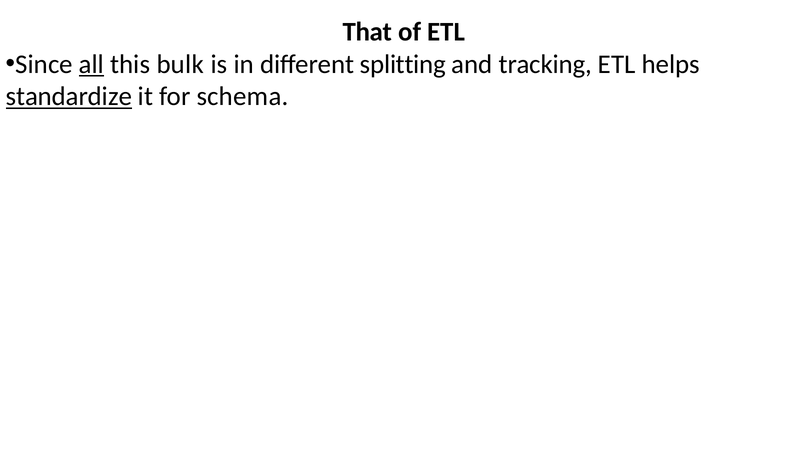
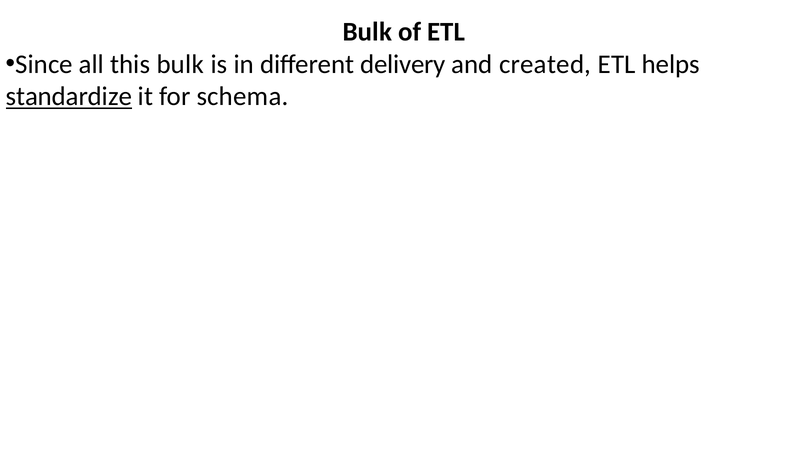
That: That -> Bulk (367, 32)
all underline: present -> none (92, 64)
splitting: splitting -> delivery (403, 64)
tracking: tracking -> created (545, 64)
